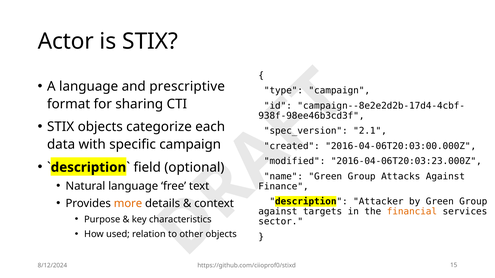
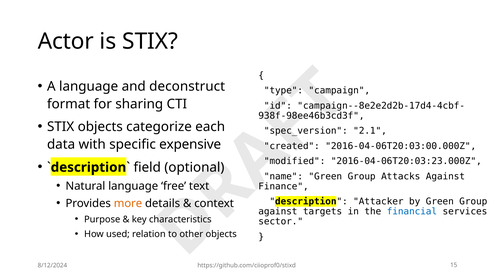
prescriptive: prescriptive -> deconstruct (187, 87)
specific campaign: campaign -> expensive (190, 145)
financial colour: orange -> blue (412, 212)
